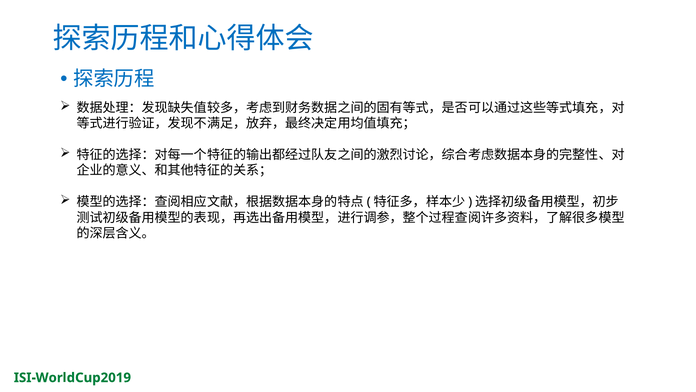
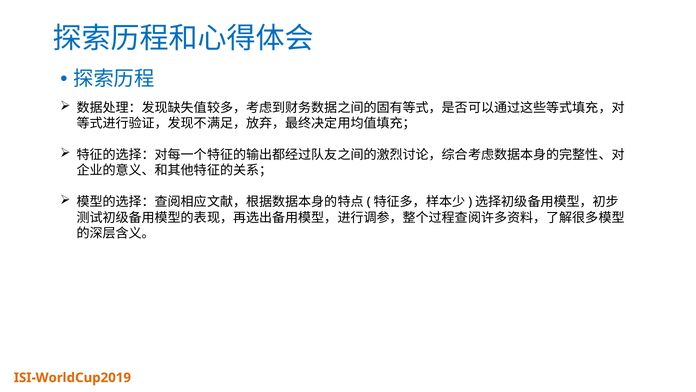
ISI-WorldCup2019 colour: green -> orange (72, 377)
